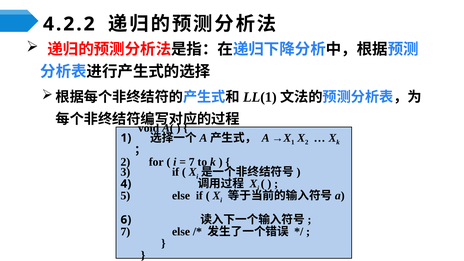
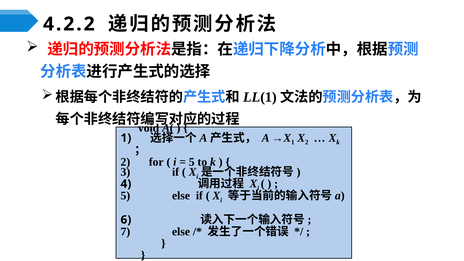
7: 7 -> 5 (192, 162)
